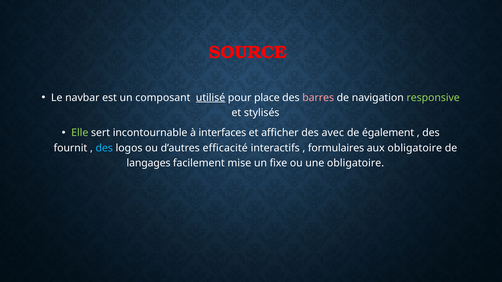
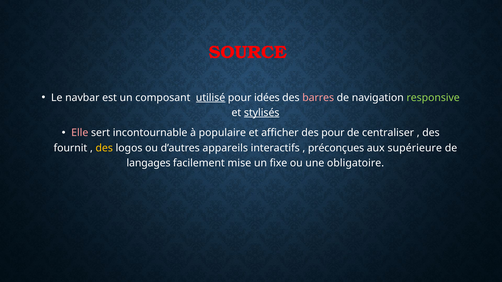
place: place -> idées (267, 98)
stylisés underline: none -> present (262, 113)
Elle colour: light green -> pink (80, 133)
interfaces: interfaces -> populaire (222, 133)
des avec: avec -> pour (333, 133)
également: également -> centraliser (388, 133)
des colour: light blue -> yellow (104, 148)
efficacité: efficacité -> appareils (225, 148)
formulaires: formulaires -> préconçues (336, 148)
aux obligatoire: obligatoire -> supérieure (415, 148)
